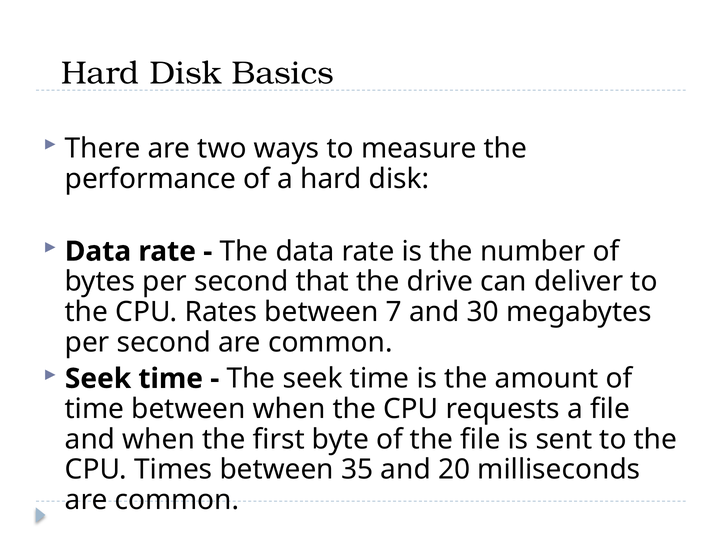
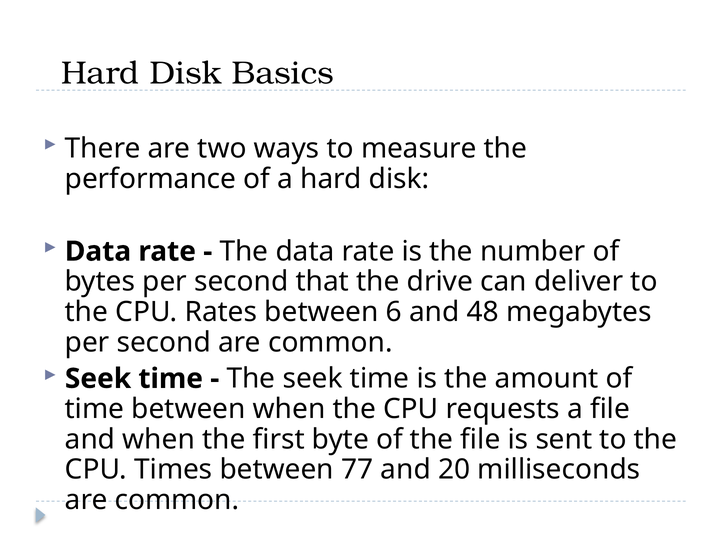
7: 7 -> 6 (394, 312)
30: 30 -> 48 (483, 312)
35: 35 -> 77 (357, 470)
